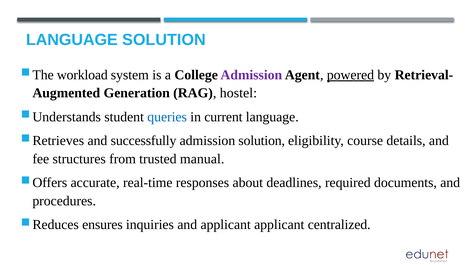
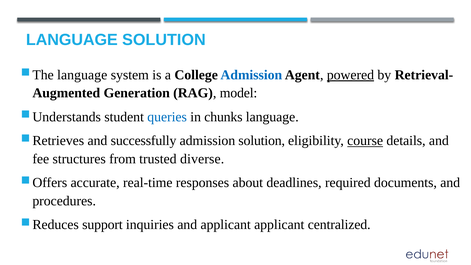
workload: workload -> language (82, 75)
Admission colour: purple -> blue (251, 75)
hostel: hostel -> model (239, 93)
current: current -> chunks (223, 117)
course underline: none -> present (365, 141)
manual: manual -> diverse (202, 159)
ensures: ensures -> support (102, 225)
